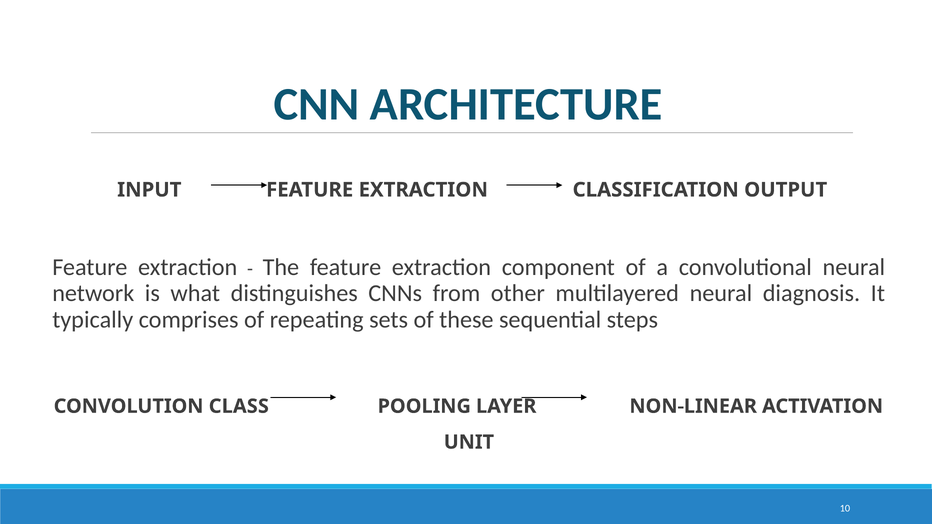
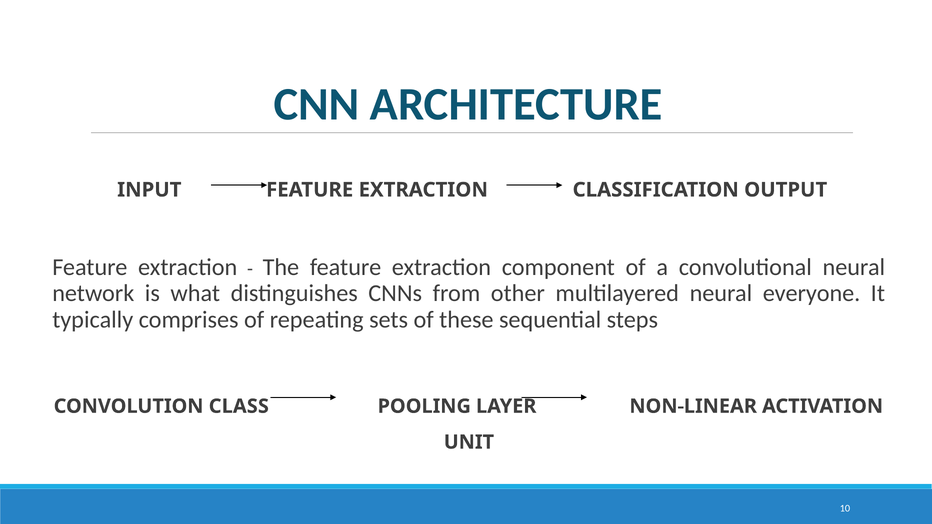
diagnosis: diagnosis -> everyone (812, 294)
